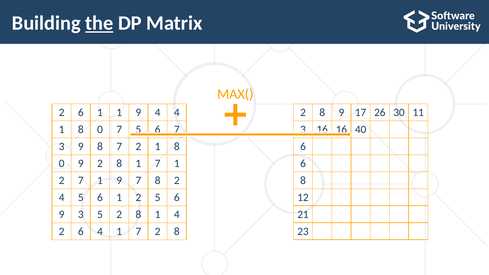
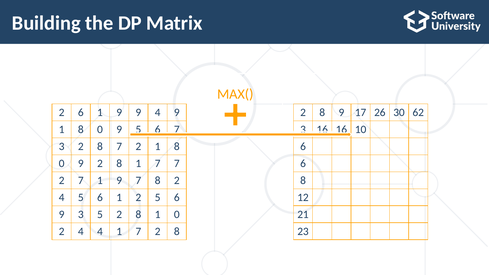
the underline: present -> none (99, 23)
11: 11 -> 62 (418, 112)
6 1 1: 1 -> 9 (119, 113)
4 4: 4 -> 9 (177, 113)
40: 40 -> 10 (361, 129)
7: 7 -> 9 (119, 130)
3 9: 9 -> 2 (81, 147)
1 7 1: 1 -> 7 (177, 164)
1 4: 4 -> 0 (177, 215)
6: 6 -> 4 (81, 232)
